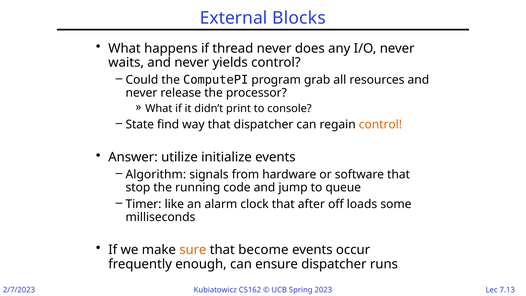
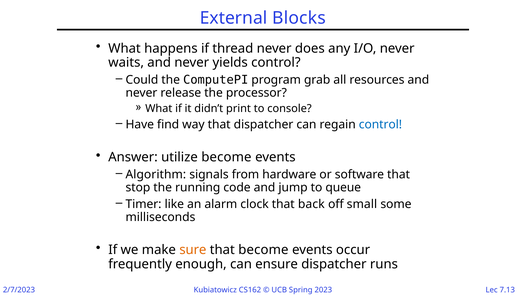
State: State -> Have (140, 125)
control colour: orange -> blue (380, 125)
utilize initialize: initialize -> become (226, 157)
after: after -> back (311, 204)
loads: loads -> small (362, 204)
